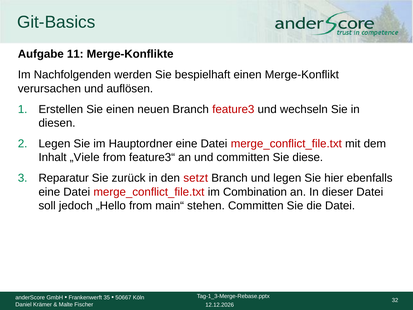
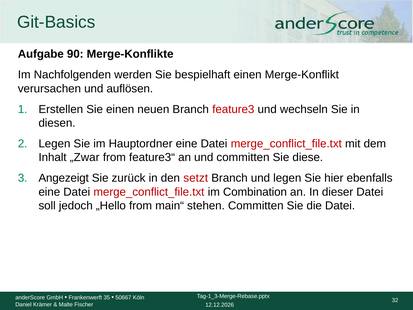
11: 11 -> 90 (75, 54)
„Viele: „Viele -> „Zwar (85, 157)
Reparatur: Reparatur -> Angezeigt (64, 178)
